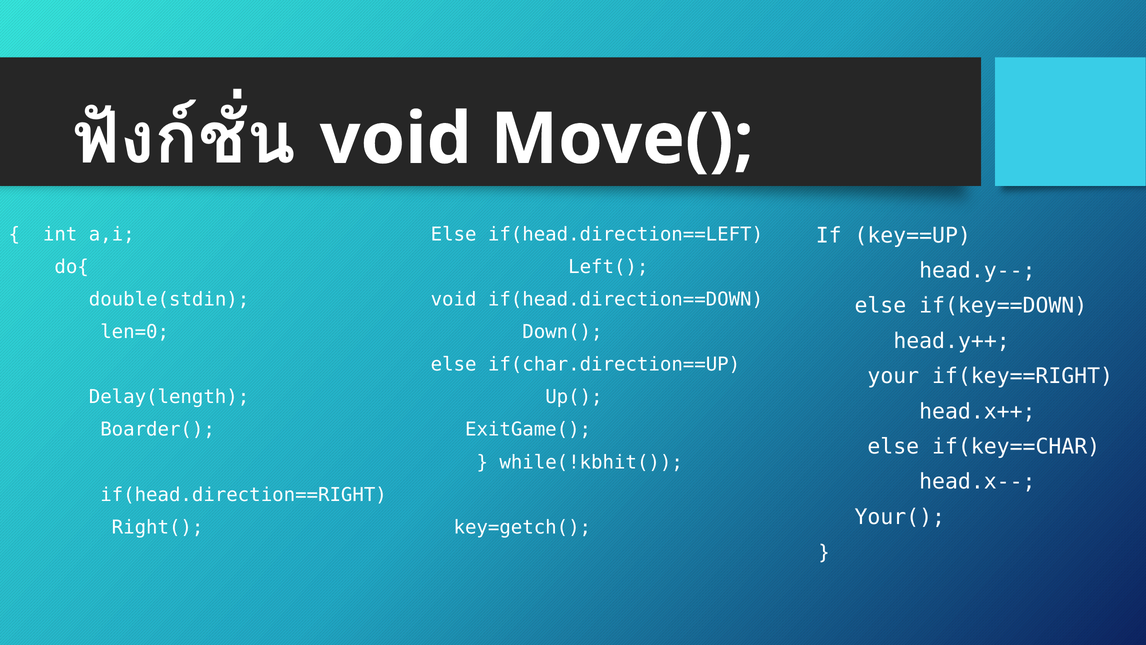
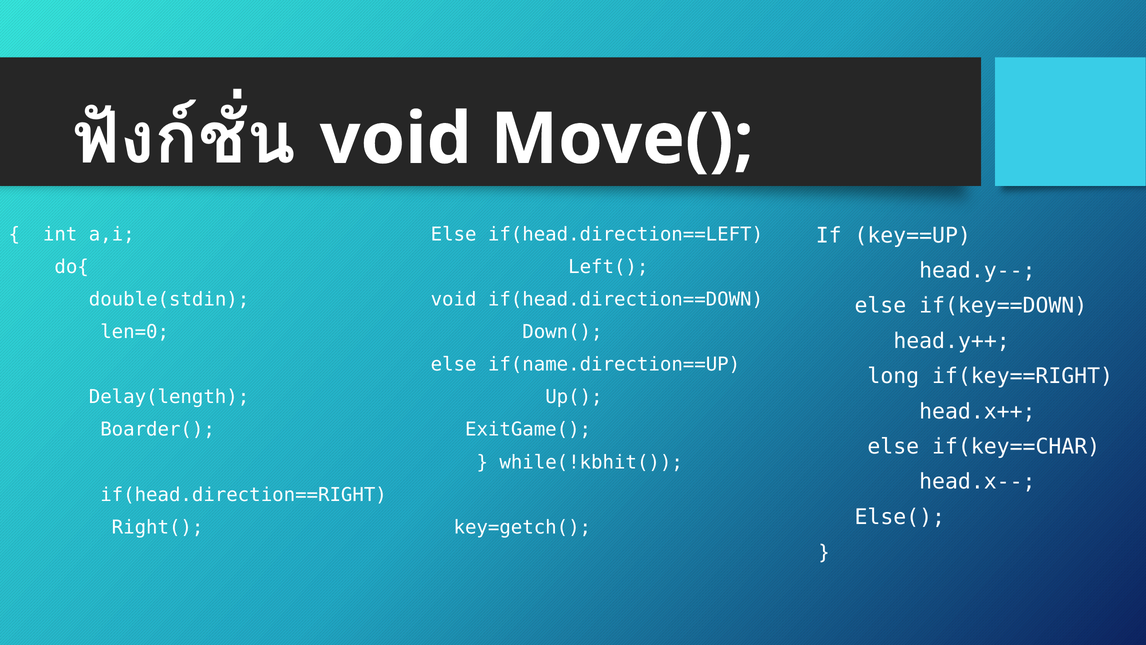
if(char.direction==UP: if(char.direction==UP -> if(name.direction==UP (614, 364)
your: your -> long (893, 376)
Your(: Your( -> Else( (900, 517)
